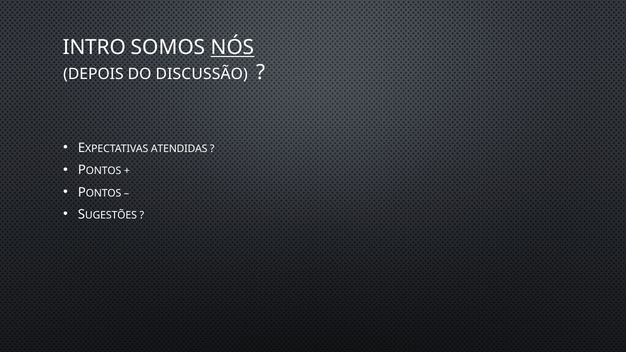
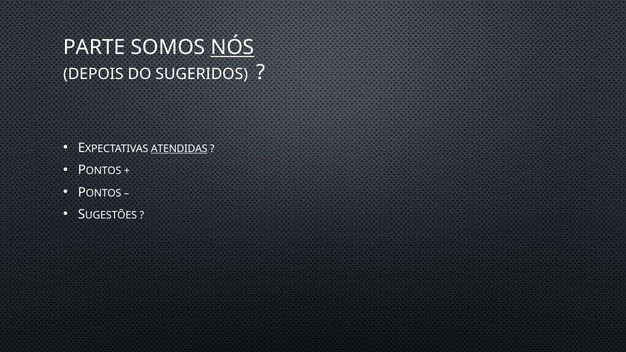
INTRO: INTRO -> PARTE (94, 48)
DISCUSSÃO: DISCUSSÃO -> SUGERIDOS (202, 74)
ATENDIDAS underline: none -> present (179, 149)
